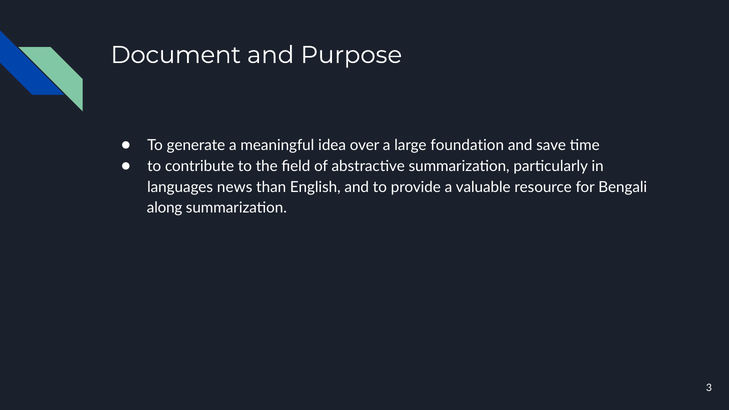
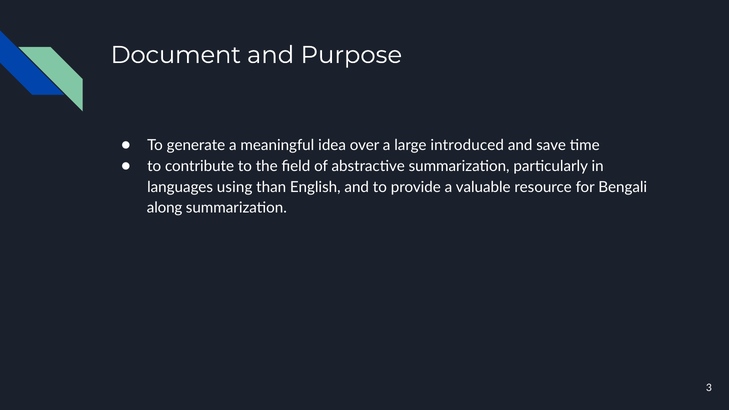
foundation: foundation -> introduced (467, 145)
news: news -> using (235, 187)
